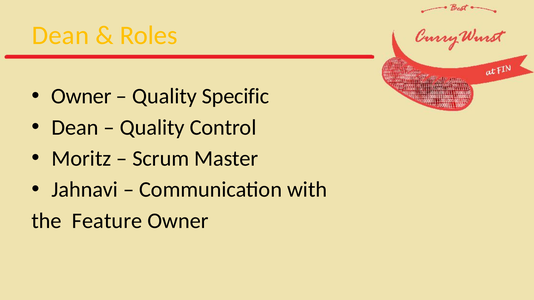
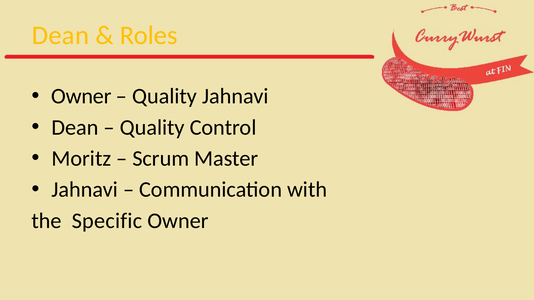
Quality Specific: Specific -> Jahnavi (235, 96)
Feature: Feature -> Specific (107, 221)
